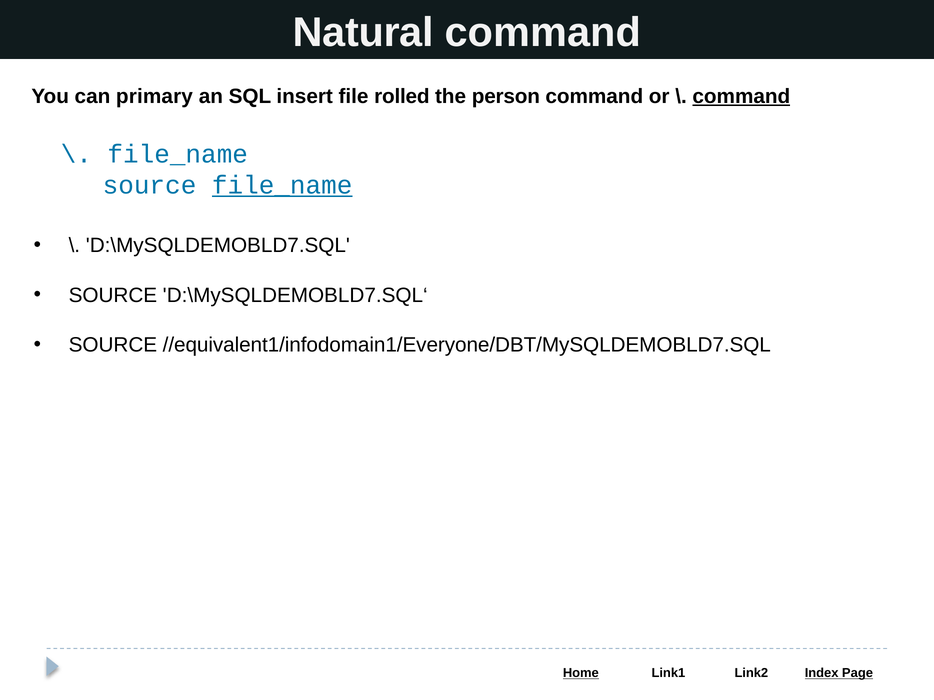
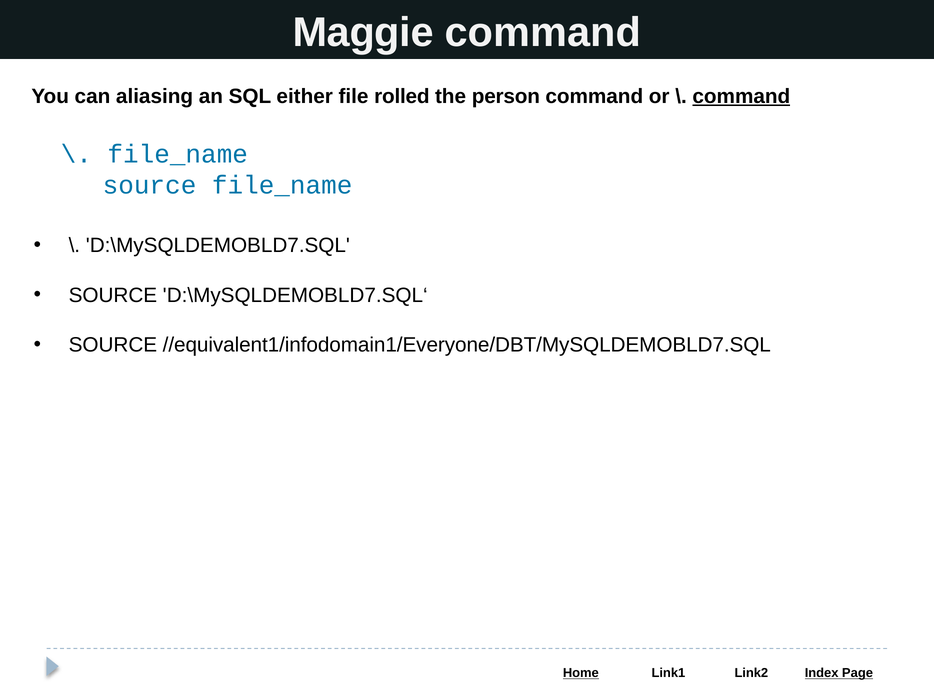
Natural: Natural -> Maggie (363, 32)
primary: primary -> aliasing (155, 96)
insert: insert -> either (305, 96)
file_name underline: present -> none (282, 185)
